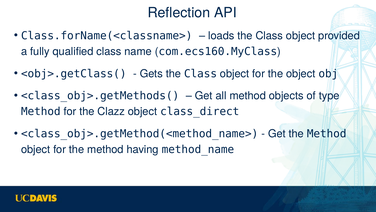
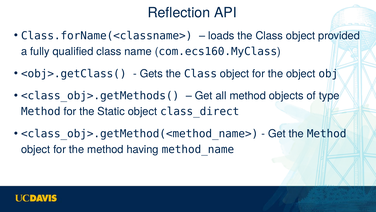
Clazz: Clazz -> Static (111, 111)
